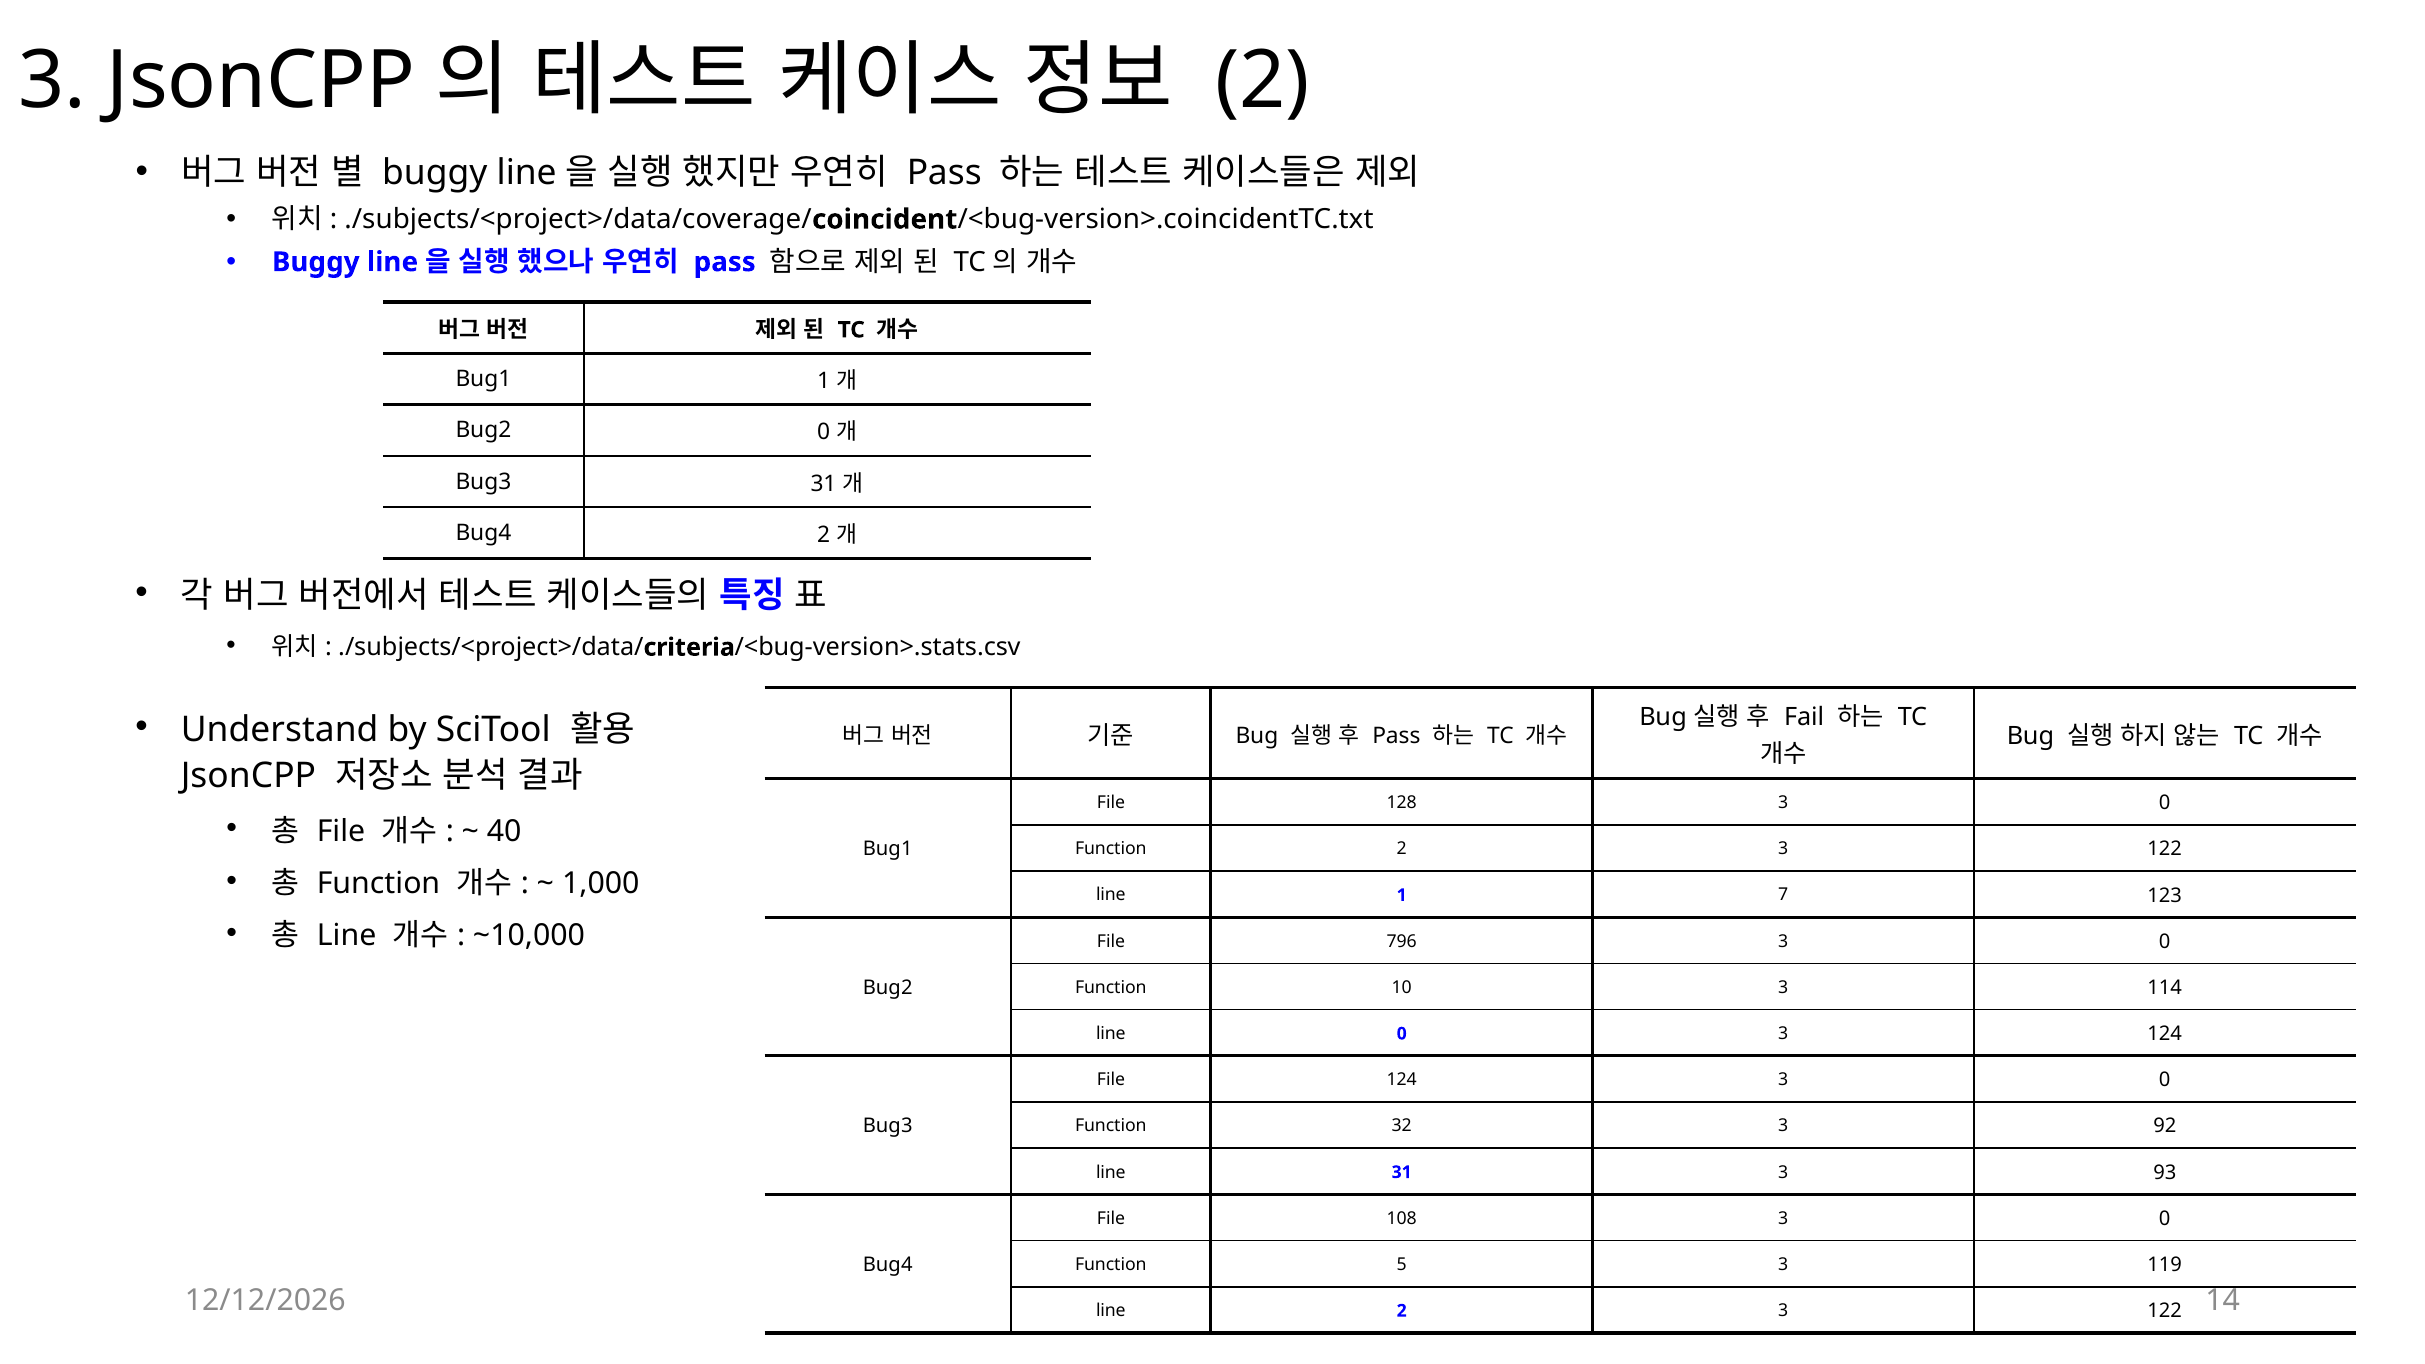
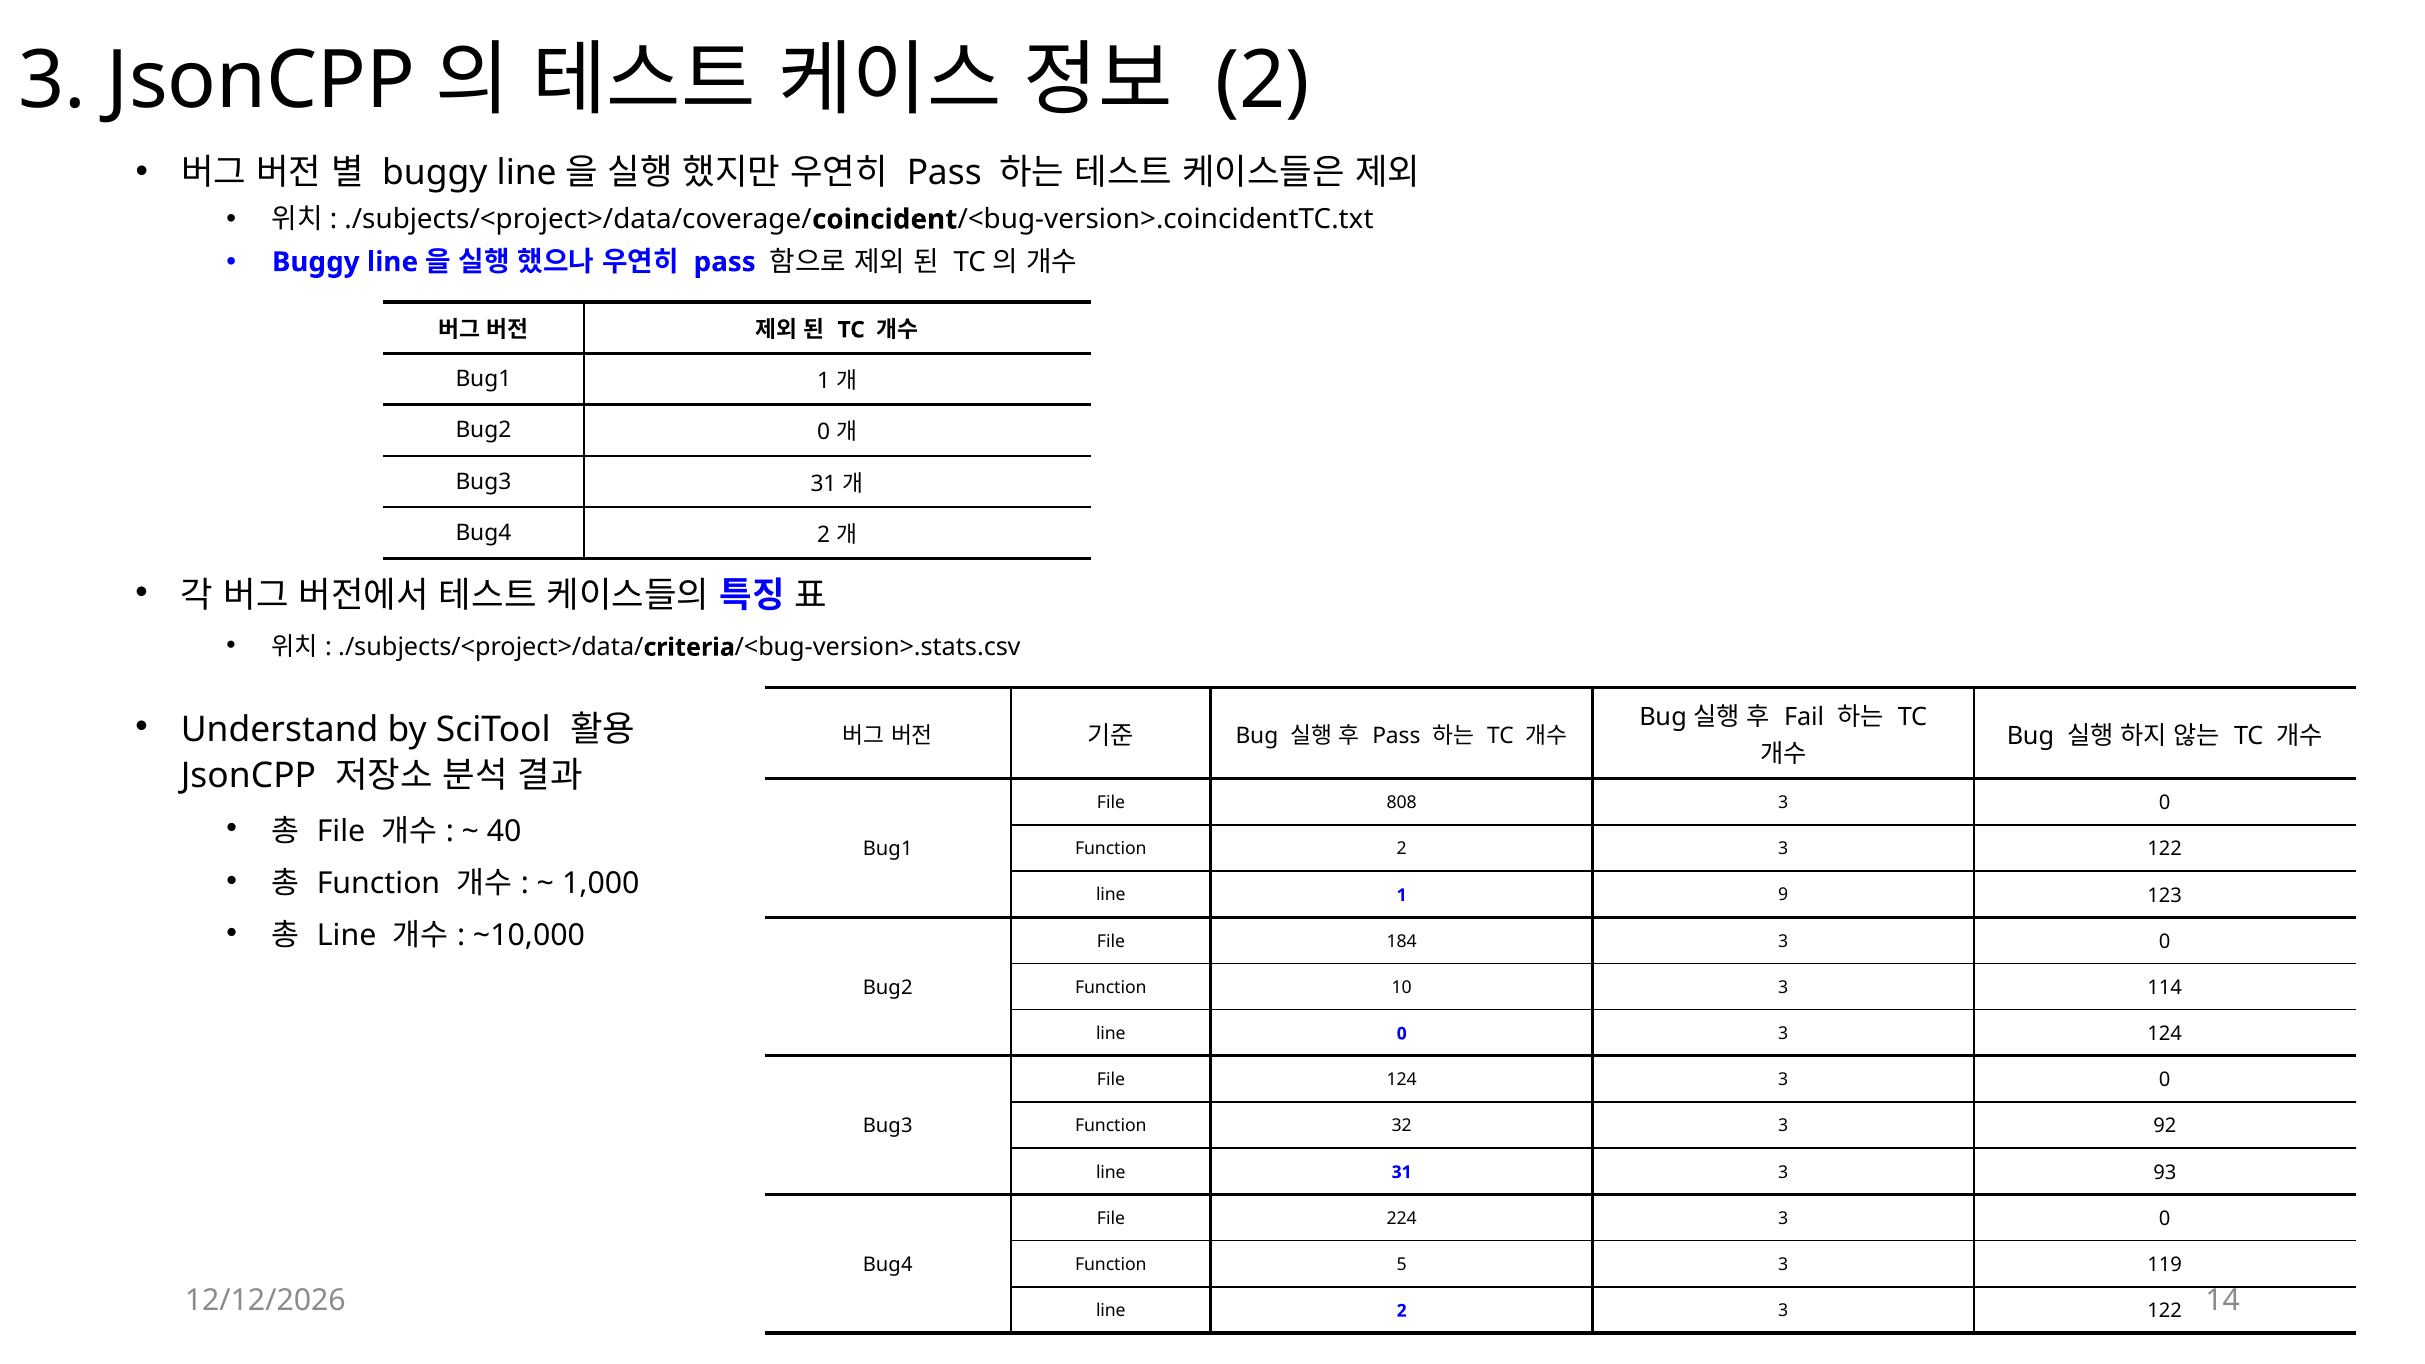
128: 128 -> 808 (1402, 803)
7: 7 -> 9 (1783, 895)
796: 796 -> 184 (1402, 941)
108: 108 -> 224 (1402, 1218)
